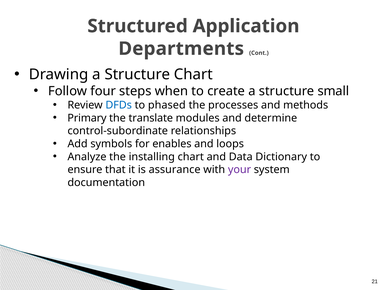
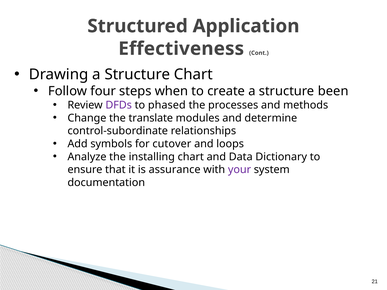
Departments: Departments -> Effectiveness (181, 49)
small: small -> been (333, 91)
DFDs colour: blue -> purple (119, 105)
Primary: Primary -> Change (87, 118)
enables: enables -> cutover (172, 144)
